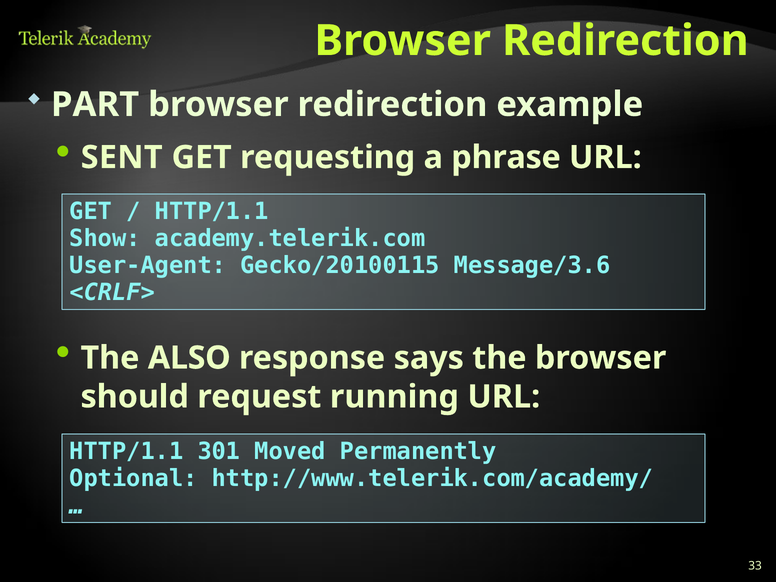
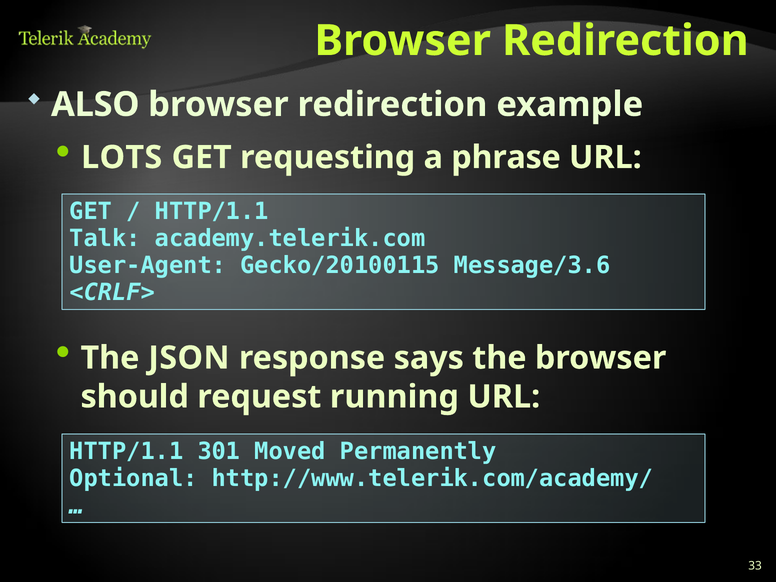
PART: PART -> ALSO (95, 105)
SENT: SENT -> LOTS (122, 157)
Show: Show -> Talk (105, 239)
ALSO: ALSO -> JSON (189, 358)
